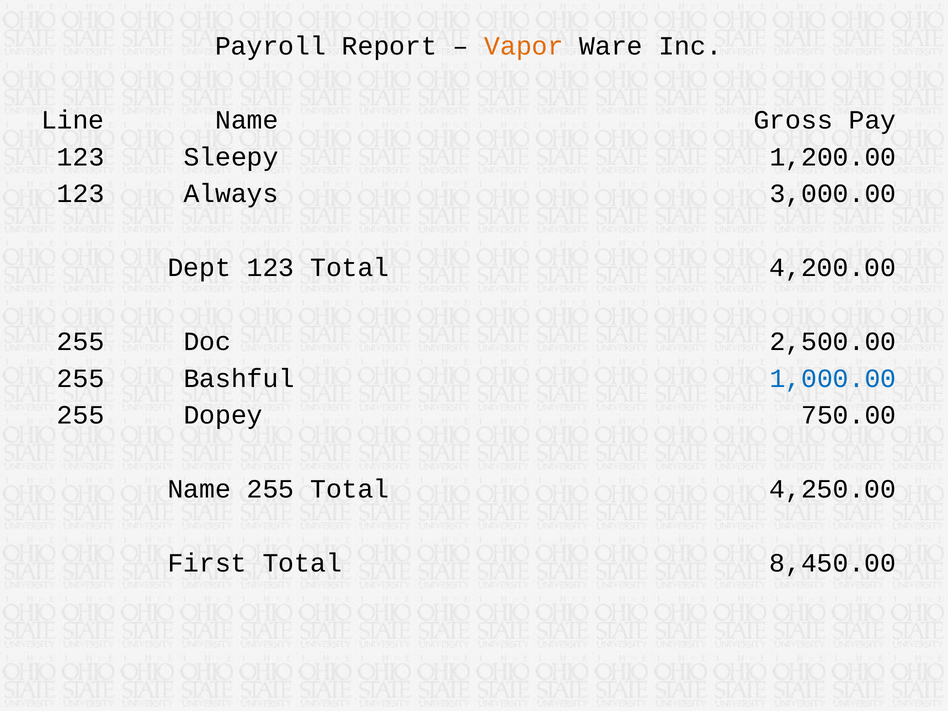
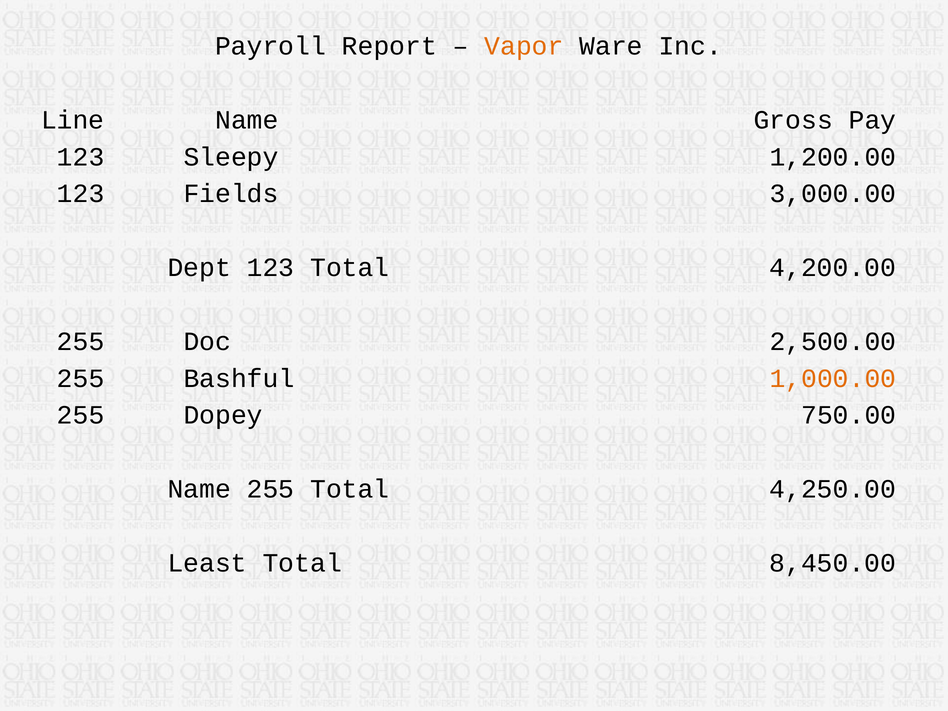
Always: Always -> Fields (231, 194)
1,000.00 colour: blue -> orange (833, 378)
First: First -> Least (207, 563)
